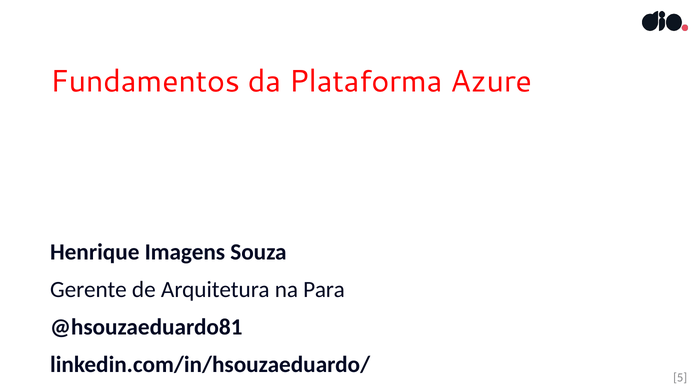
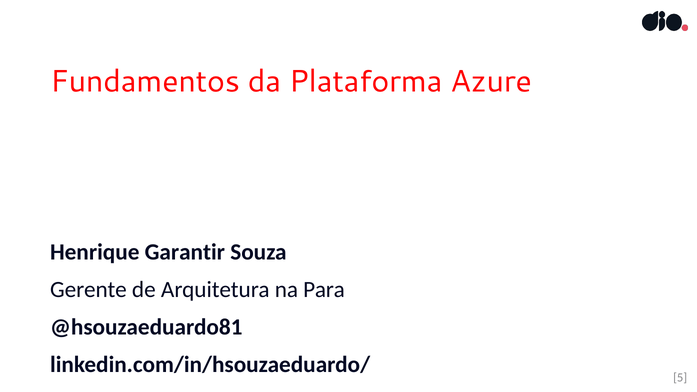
Imagens: Imagens -> Garantir (185, 252)
